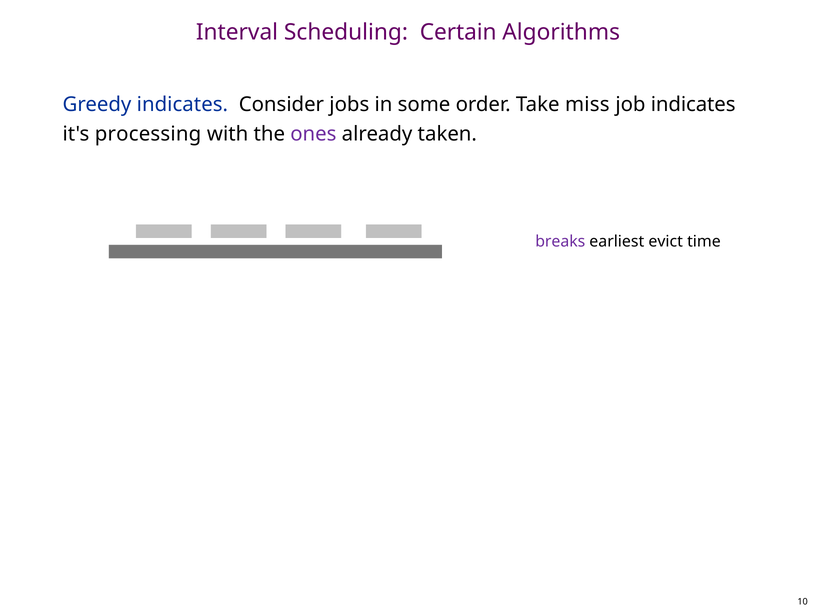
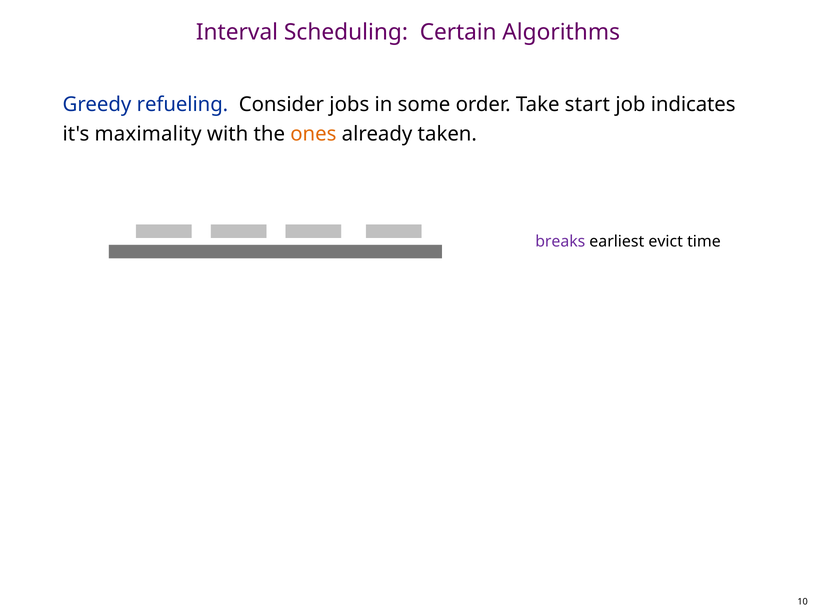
Greedy indicates: indicates -> refueling (182, 104)
miss: miss -> start (587, 104)
processing: processing -> maximality (148, 134)
ones colour: purple -> orange (313, 134)
